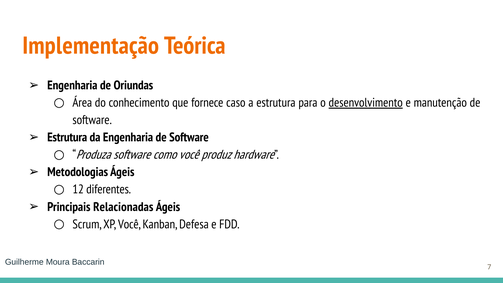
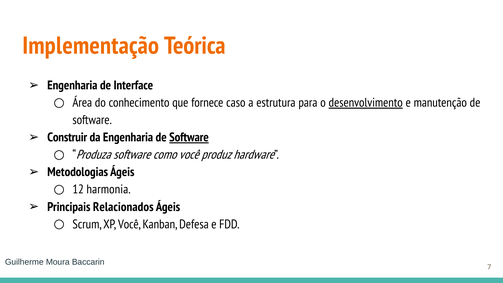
Oriundas: Oriundas -> Interface (133, 85)
Estrutura: Estrutura -> Construir (67, 137)
Software underline: none -> present (189, 137)
diferentes: diferentes -> harmonia (109, 189)
Relacionadas: Relacionadas -> Relacionados (123, 207)
